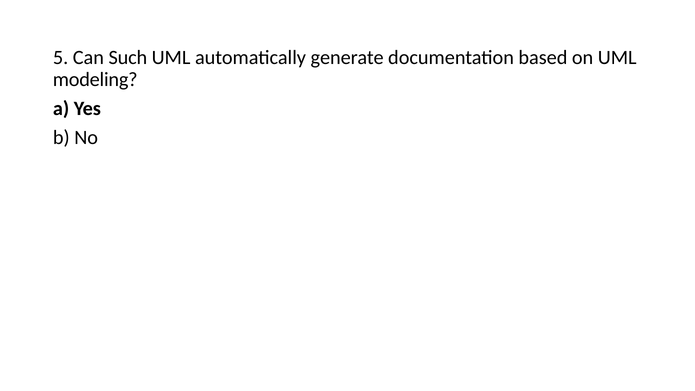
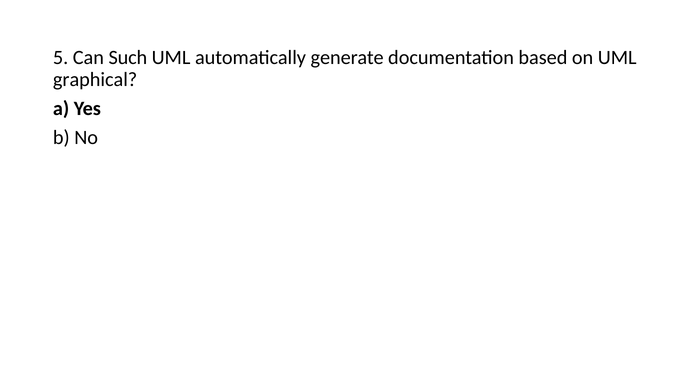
modeling: modeling -> graphical (95, 79)
